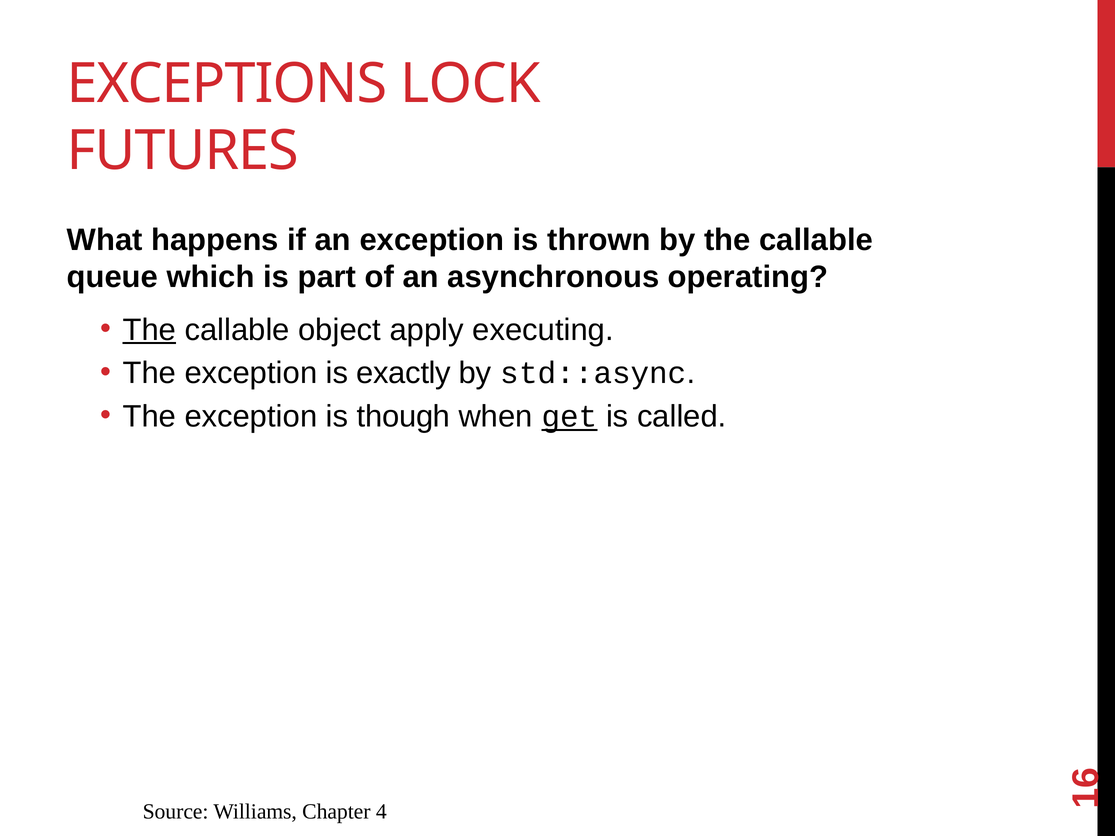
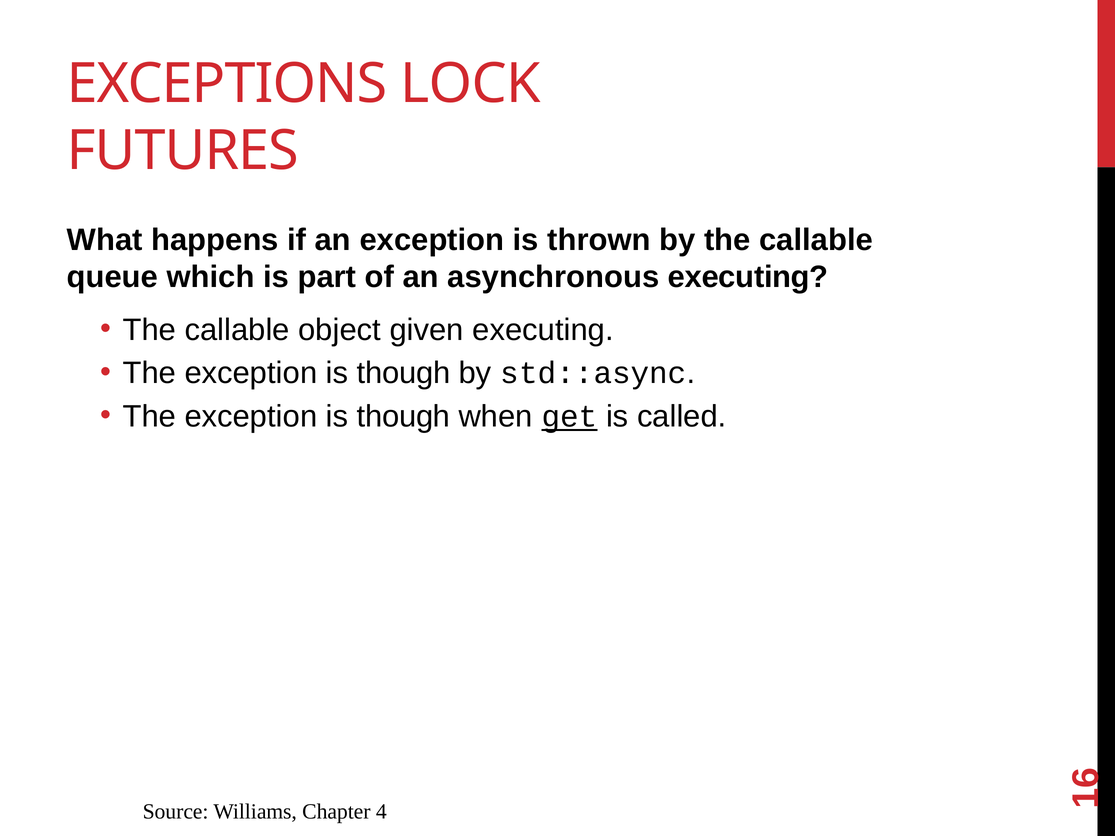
asynchronous operating: operating -> executing (748, 277)
The underline: present -> none (149, 330)
apply: apply -> given (427, 330)
exactly: exactly -> though (404, 373)
